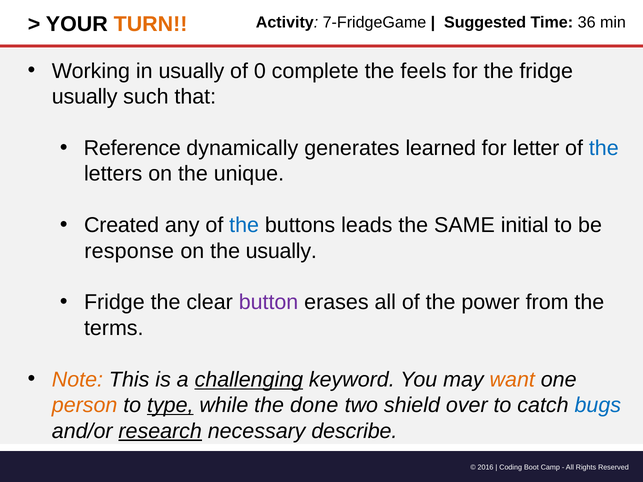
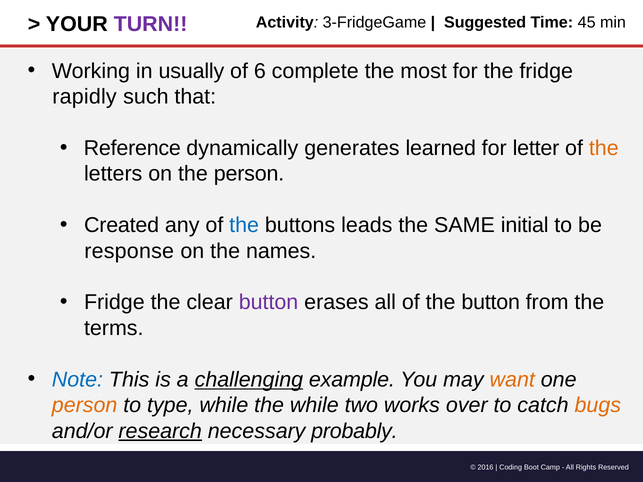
TURN colour: orange -> purple (151, 24)
7-FridgeGame: 7-FridgeGame -> 3-FridgeGame (374, 23)
36: 36 -> 45 (587, 23)
0: 0 -> 6 (260, 71)
feels: feels -> most (424, 71)
usually: usually -> rapidly (85, 97)
the colour: blue -> orange (604, 148)
the unique: unique -> person (249, 174)
the usually: usually -> names (281, 251)
the power: power -> button (491, 303)
Note colour: orange -> blue (77, 380)
keyword: keyword -> example (352, 380)
type underline: present -> none (170, 405)
the done: done -> while (314, 405)
shield: shield -> works (412, 405)
bugs colour: blue -> orange (598, 405)
describe: describe -> probably (354, 431)
